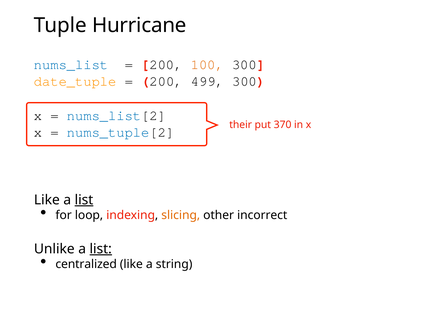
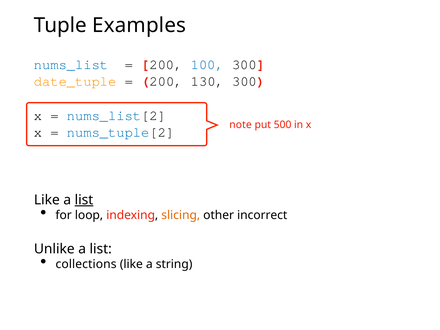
Hurricane: Hurricane -> Examples (139, 25)
100 colour: orange -> blue (207, 65)
499: 499 -> 130 (207, 81)
their: their -> note (241, 125)
370: 370 -> 500 (283, 125)
list underline: present -> none (101, 249)
centralized: centralized -> collections (86, 264)
